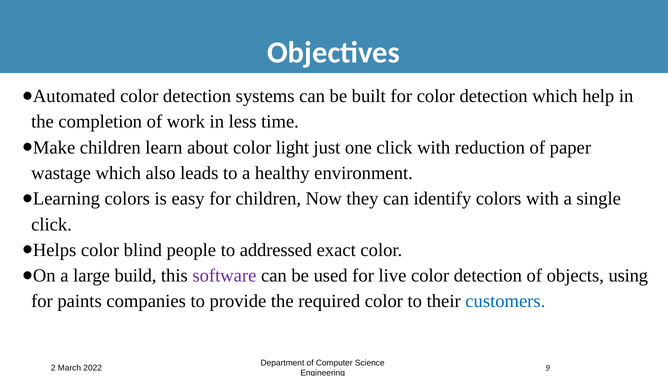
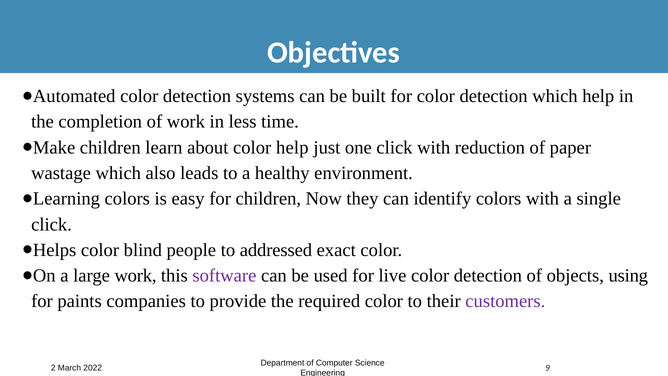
color light: light -> help (292, 147)
large build: build -> work (136, 276)
customers colour: blue -> purple (505, 301)
